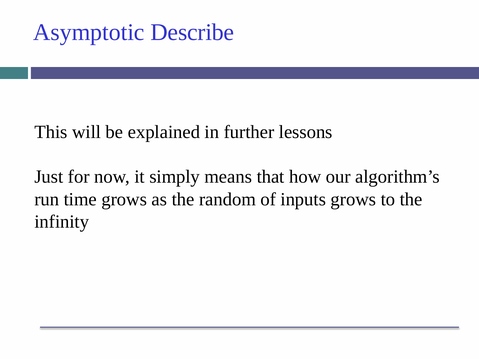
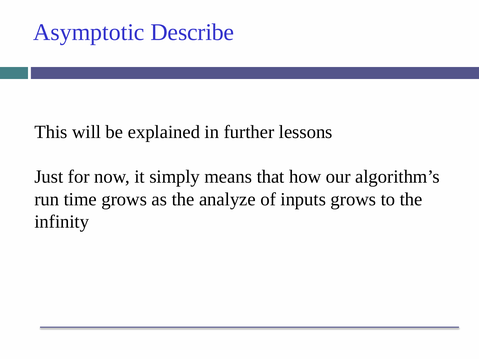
random: random -> analyze (227, 199)
